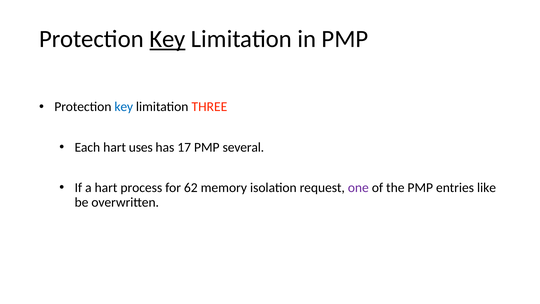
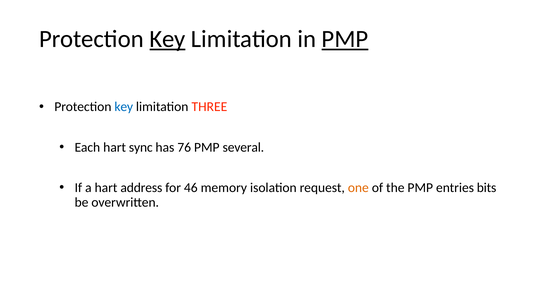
PMP underline: none -> present (345, 39)
uses: uses -> sync (141, 147)
17: 17 -> 76 (184, 147)
process: process -> address (141, 188)
62: 62 -> 46 (191, 188)
one colour: purple -> orange (358, 188)
like: like -> bits (487, 188)
